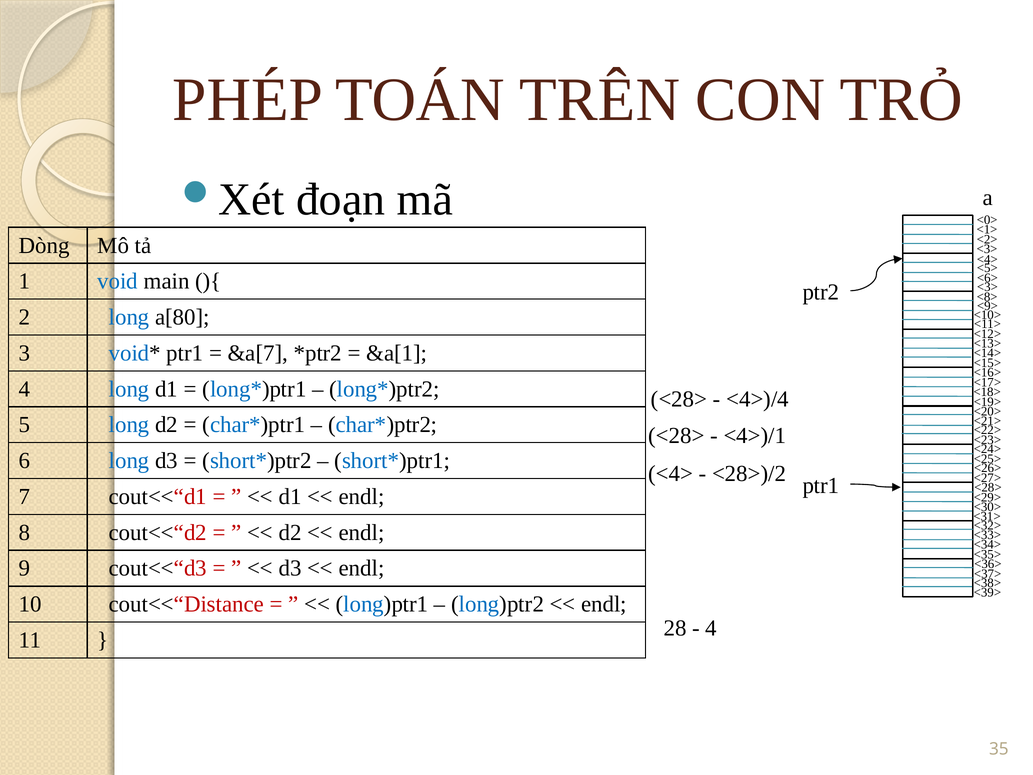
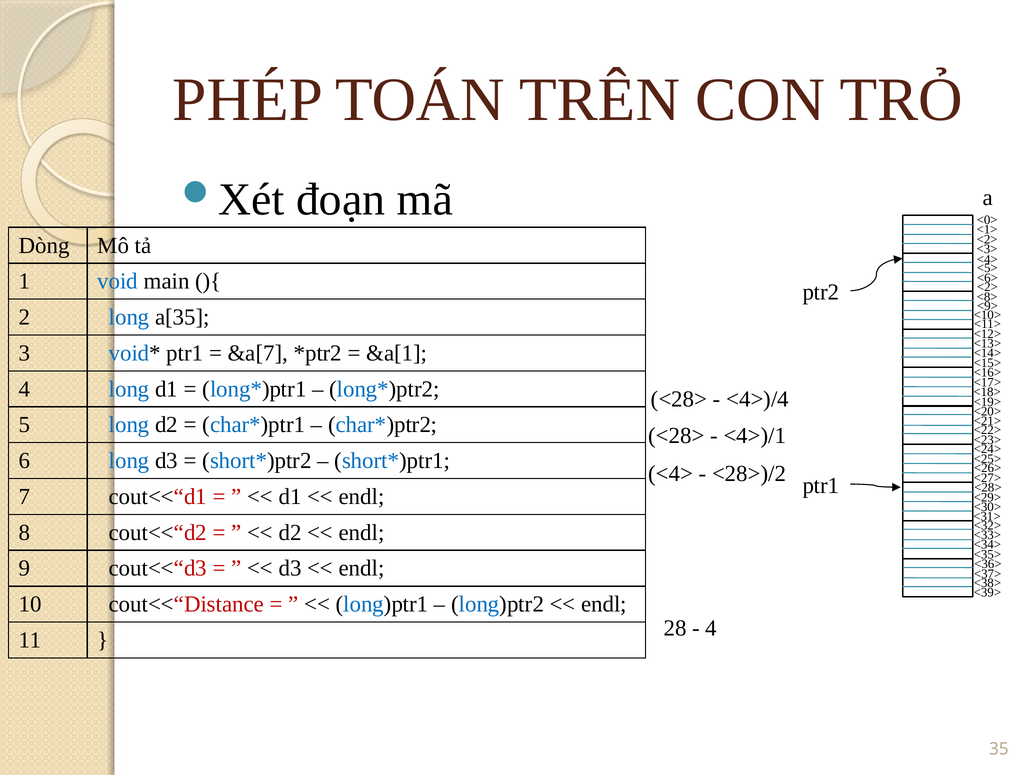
<3>: <3> -> <2> (987, 287)
a[80: a[80 -> a[35 (182, 317)
